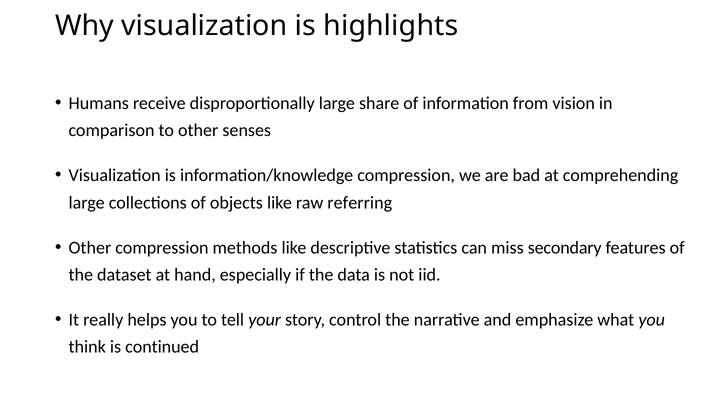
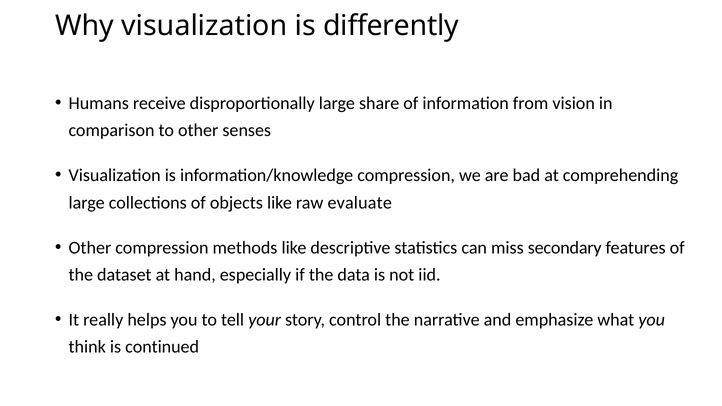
highlights: highlights -> differently (391, 26)
referring: referring -> evaluate (360, 203)
